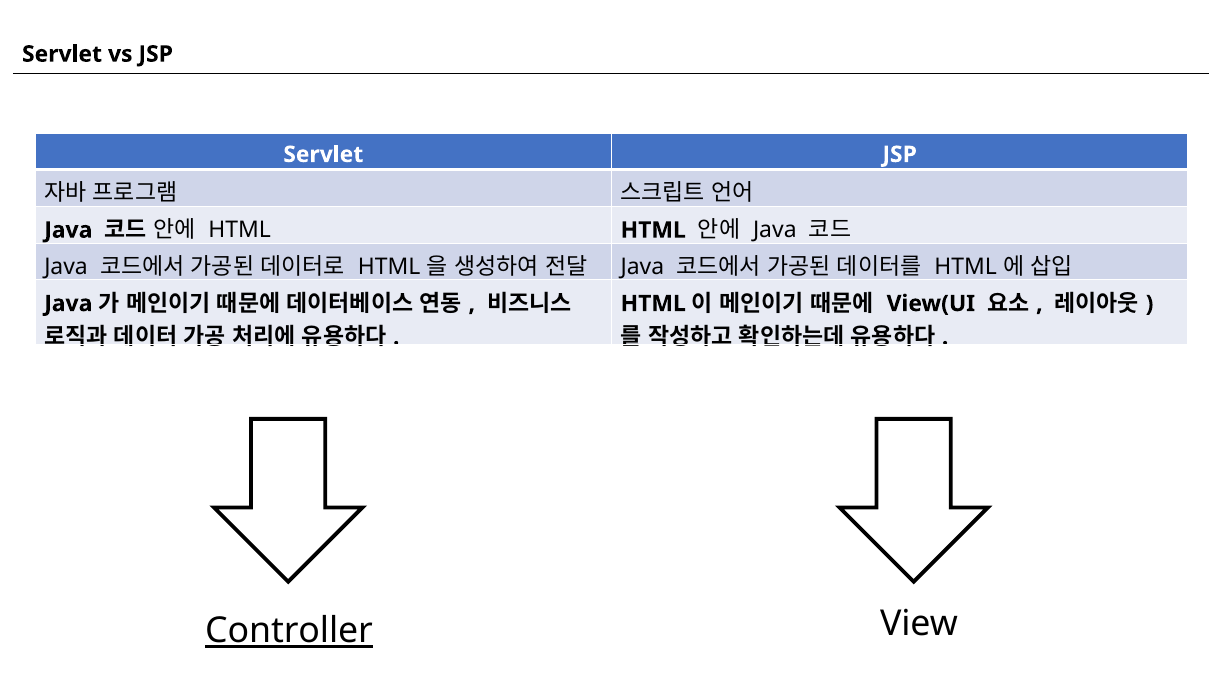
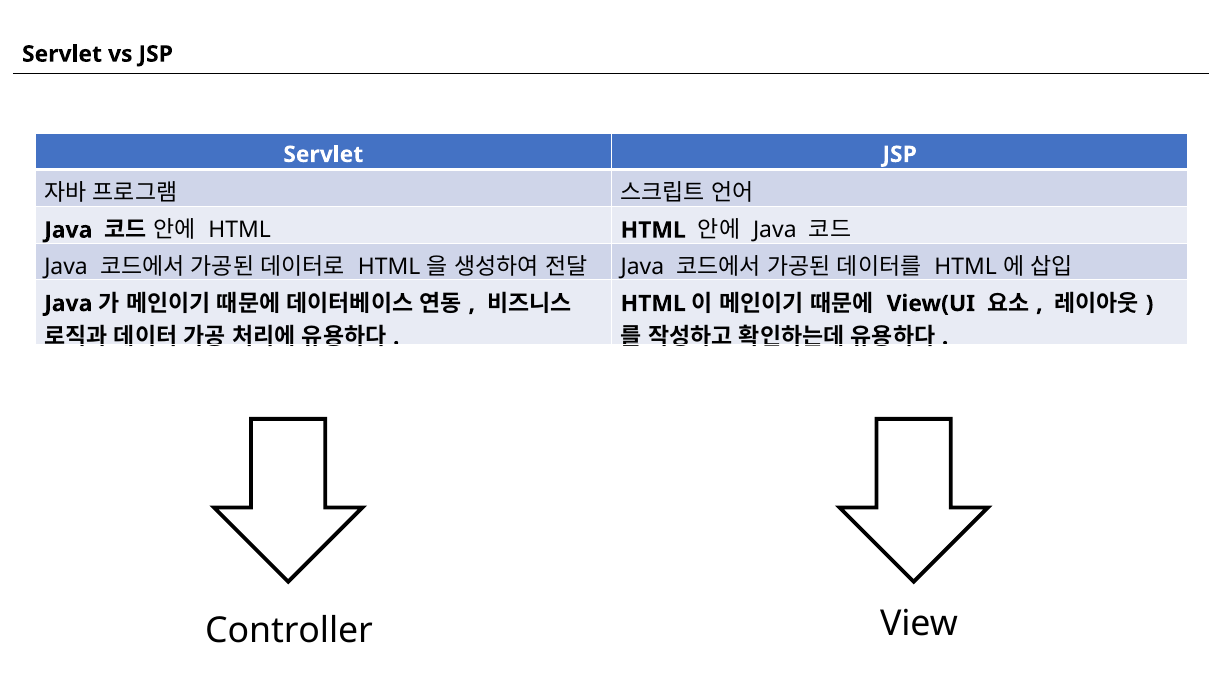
Controller underline: present -> none (289, 631)
